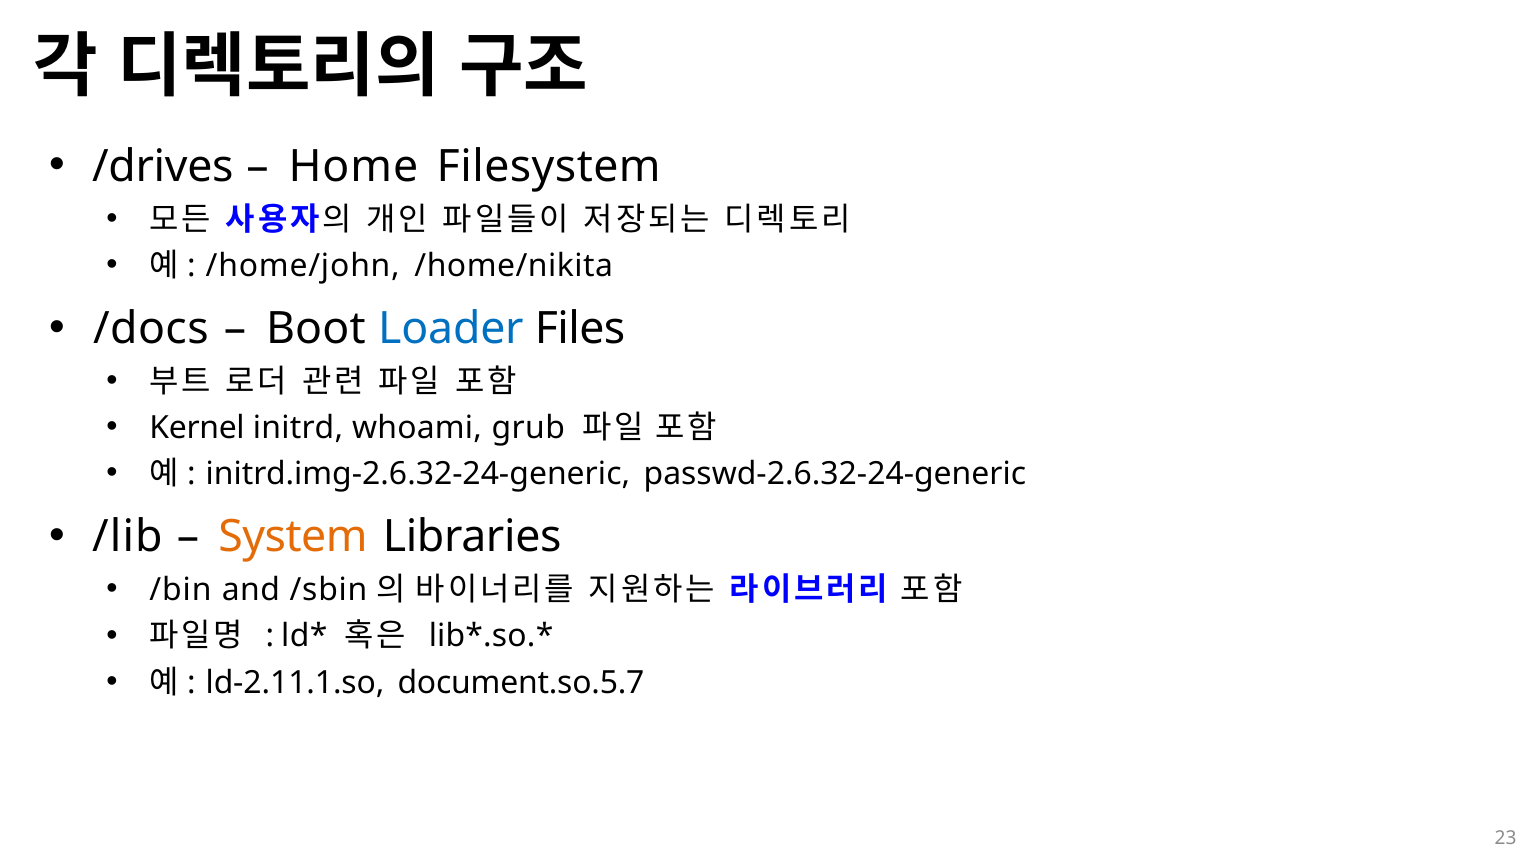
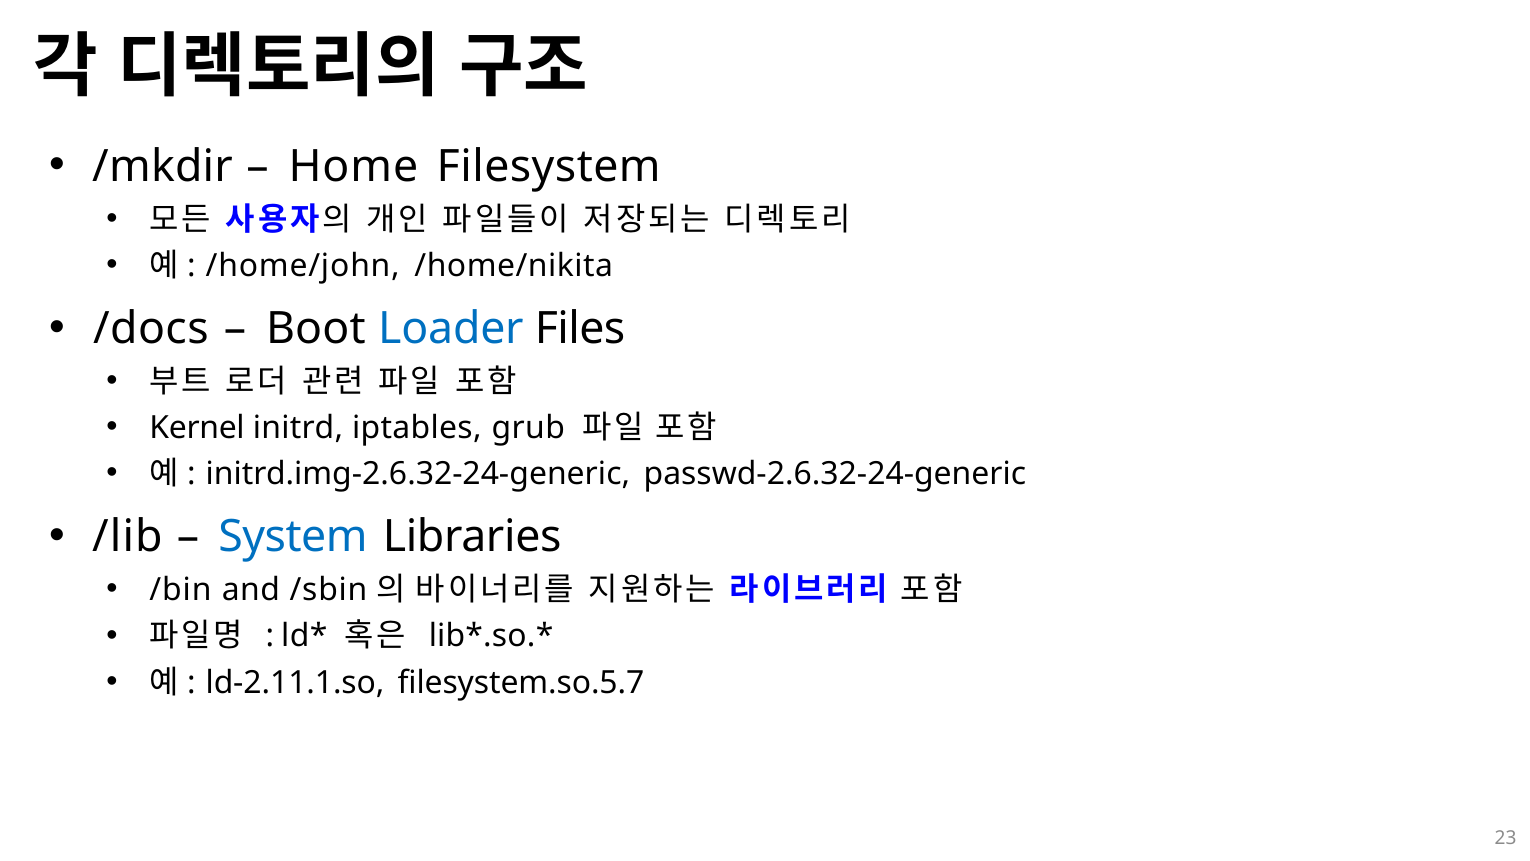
/drives: /drives -> /mkdir (163, 167)
whoami: whoami -> iptables (417, 428)
System colour: orange -> blue (293, 537)
document.so.5.7: document.so.5.7 -> filesystem.so.5.7 (521, 682)
